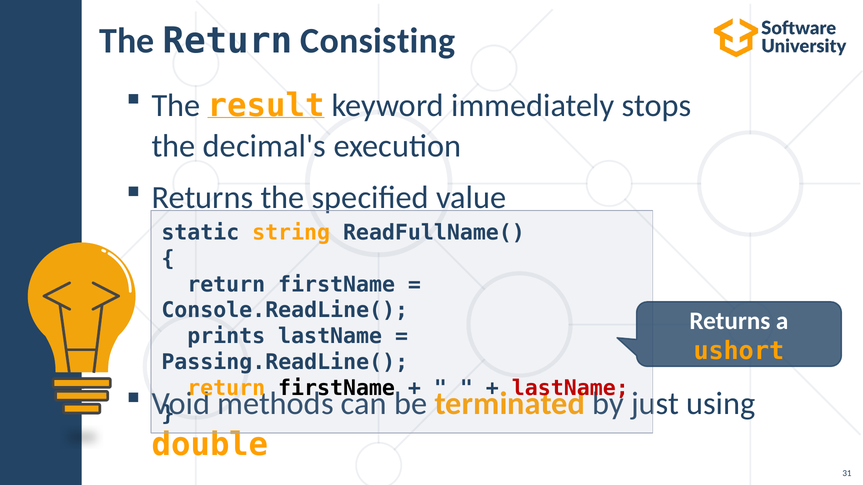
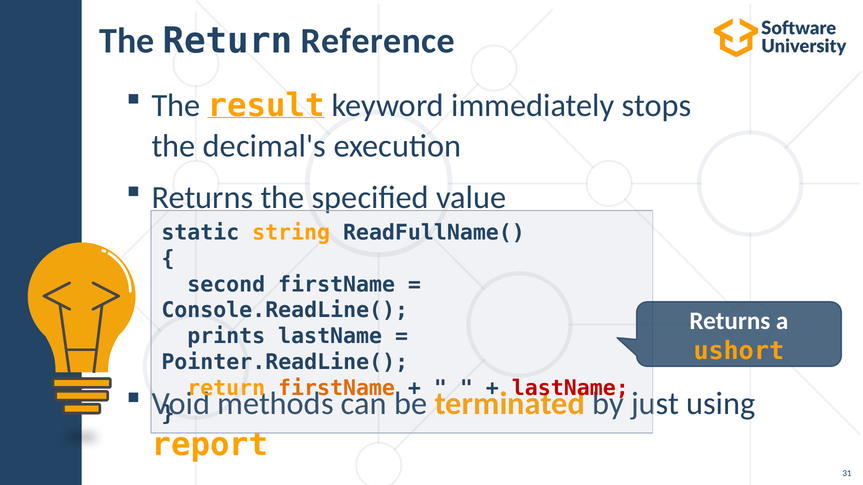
Consisting: Consisting -> Reference (378, 41)
return: return -> second (226, 285)
Passing.ReadLine(: Passing.ReadLine( -> Pointer.ReadLine( (285, 362)
firstName colour: black -> orange (337, 388)
double: double -> report (210, 445)
